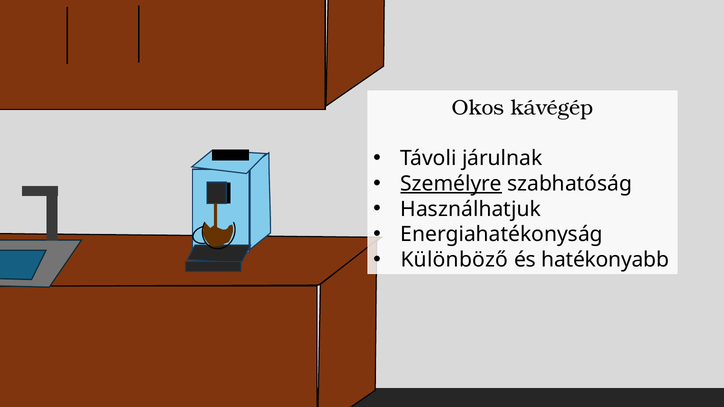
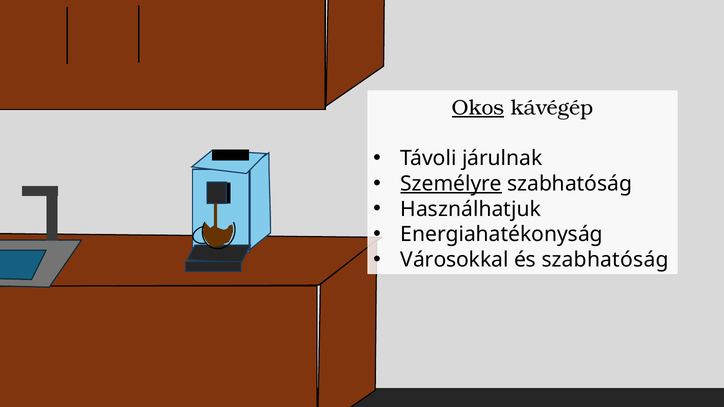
Okos underline: none -> present (478, 108)
Különböző: Különböző -> Városokkal (455, 260)
és hatékonyabb: hatékonyabb -> szabhatóság (605, 260)
